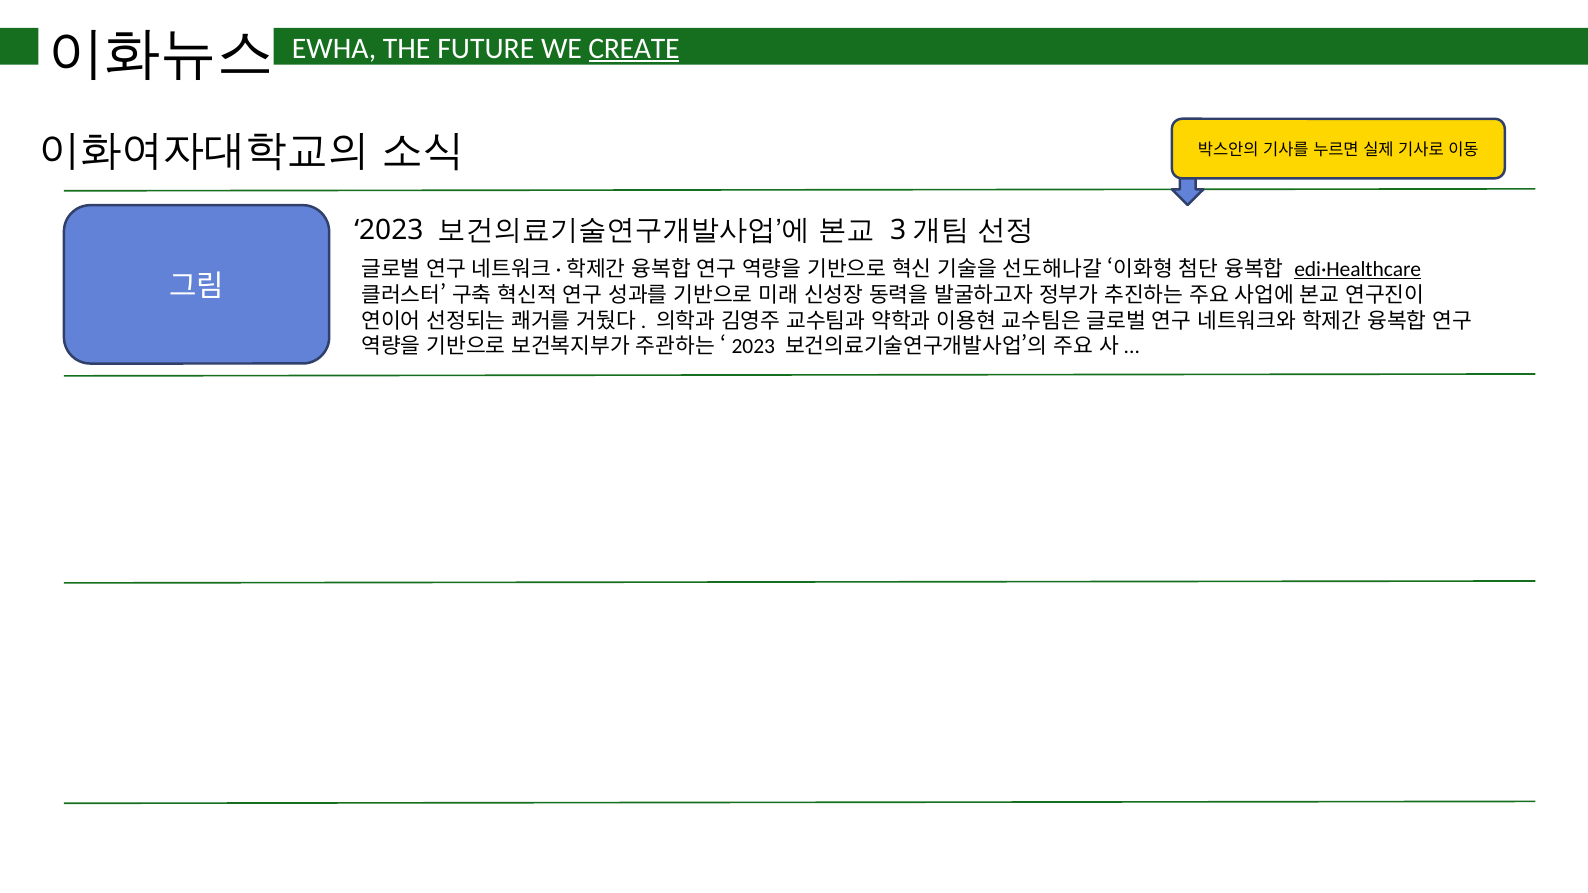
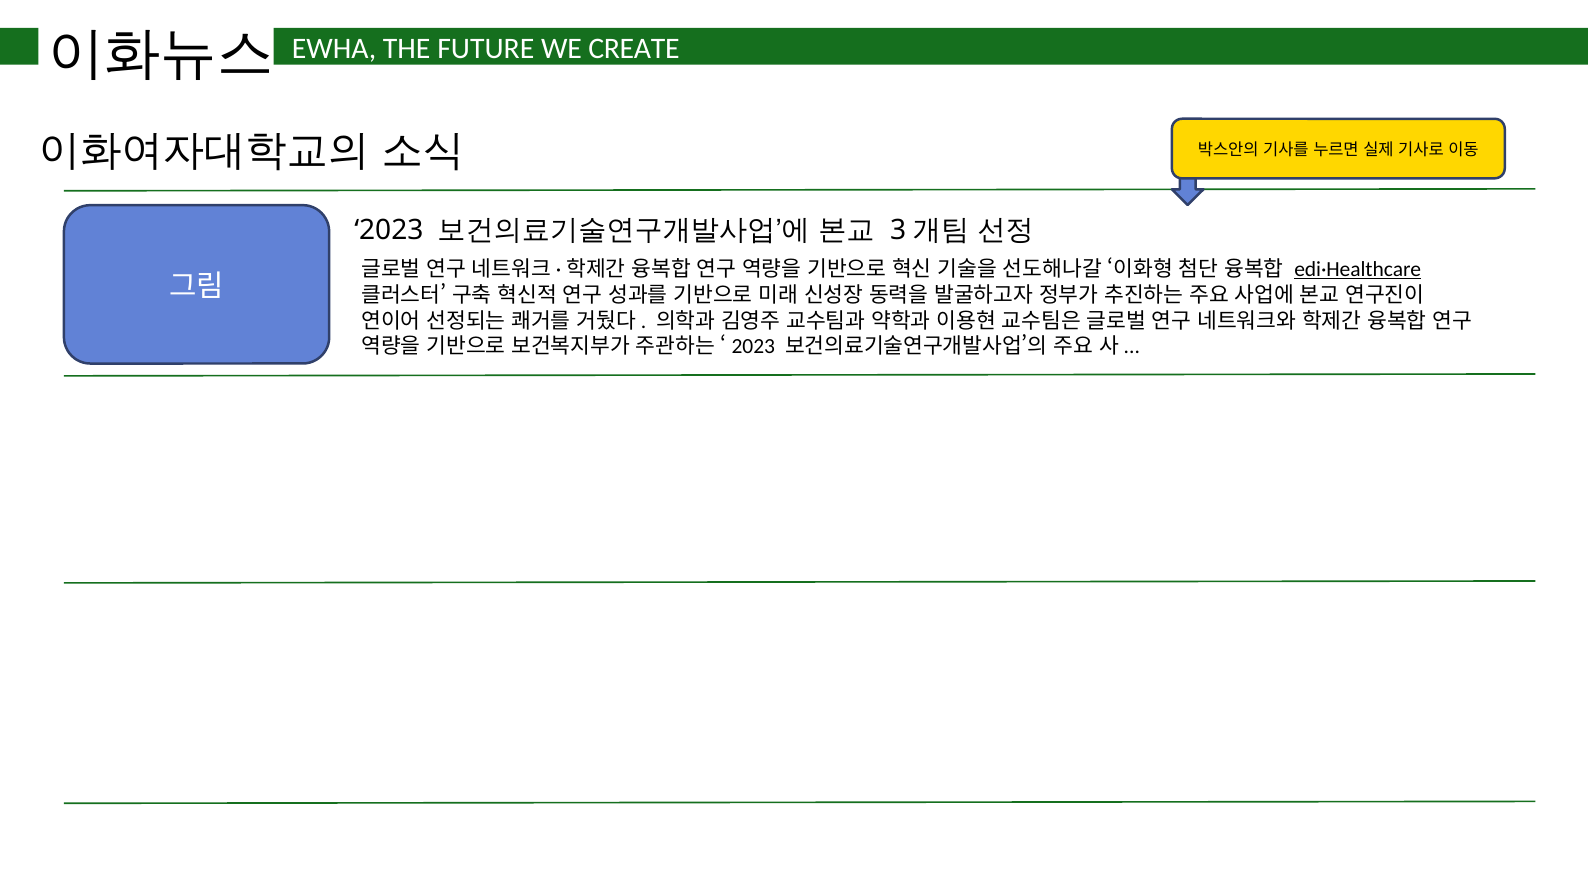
CREATE underline: present -> none (634, 48)
